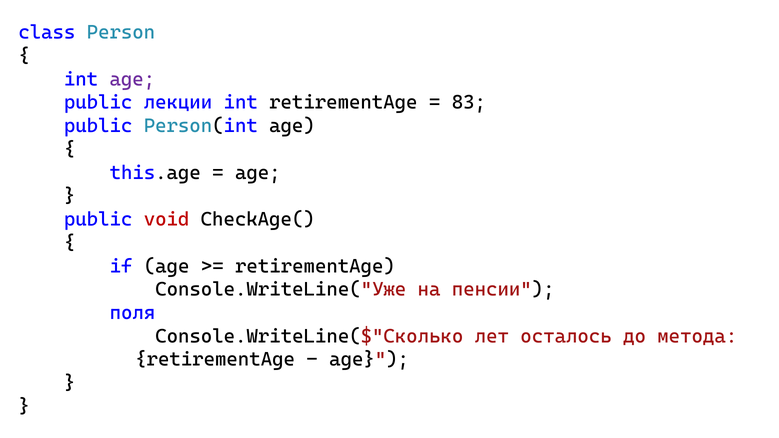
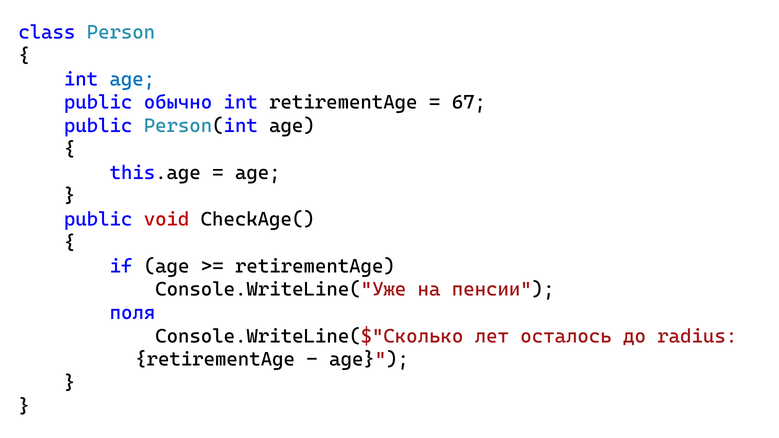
age colour: purple -> blue (132, 79)
лекции: лекции -> обычно (178, 103)
83: 83 -> 67 (469, 103)
метода: метода -> radius (697, 336)
